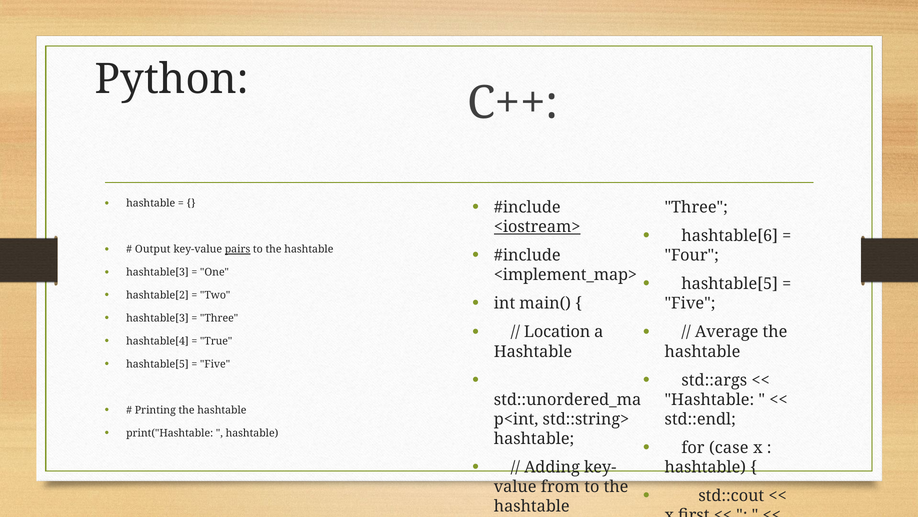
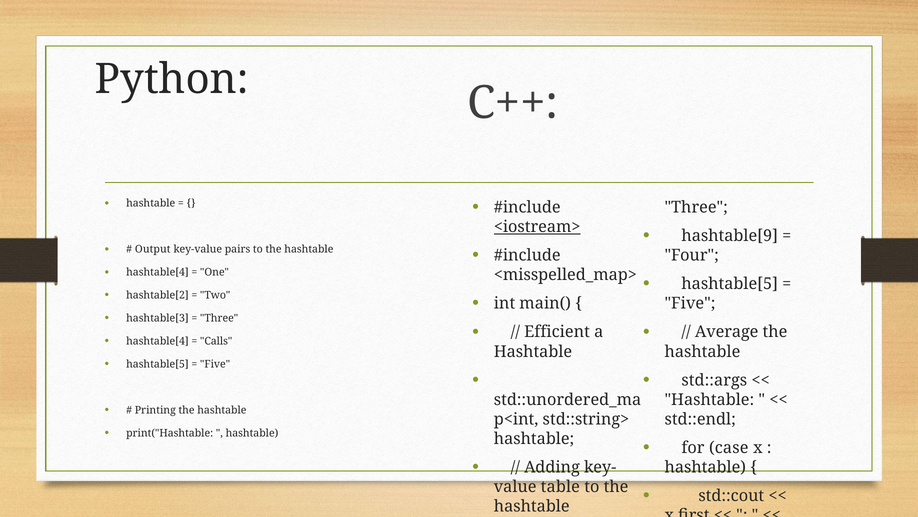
hashtable[6: hashtable[6 -> hashtable[9 (730, 236)
pairs underline: present -> none (238, 249)
hashtable[3: hashtable[3 -> hashtable[4 (157, 272)
<implement_map>: <implement_map> -> <misspelled_map> (565, 275)
Location: Location -> Efficient (557, 332)
True: True -> Calls (216, 341)
from: from -> table (560, 486)
